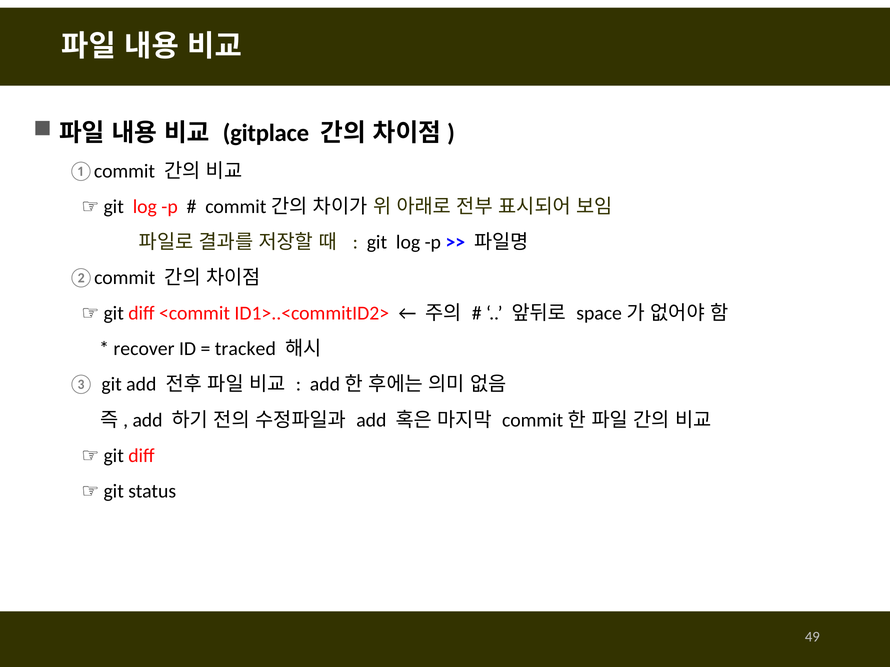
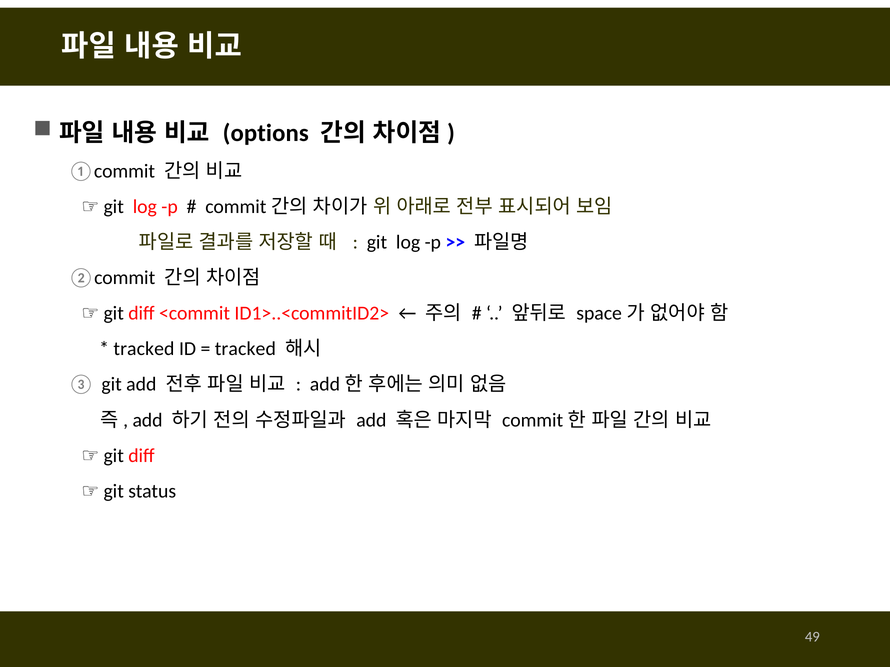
gitplace: gitplace -> options (266, 133)
recover: recover -> tracked (144, 349)
